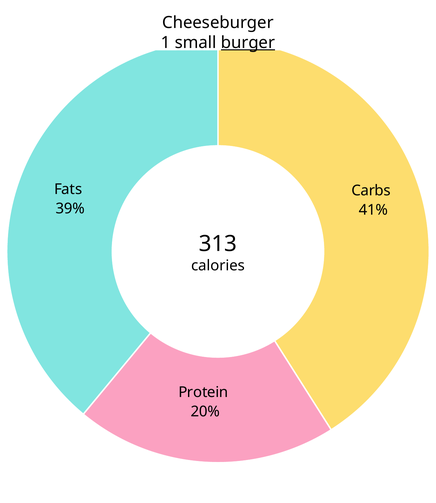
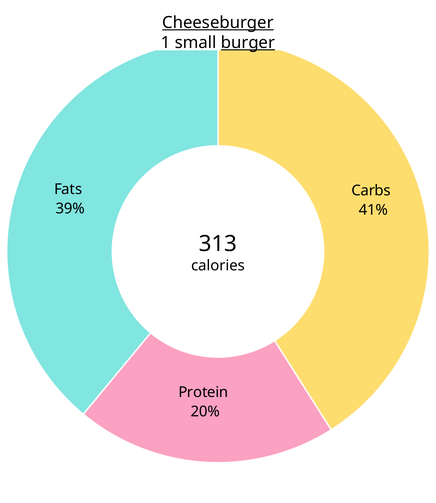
Cheeseburger underline: none -> present (218, 23)
